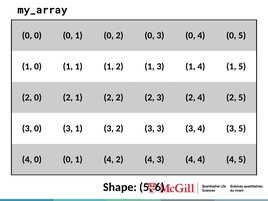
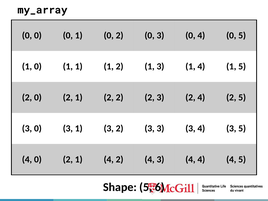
4 0 0: 0 -> 2 (68, 160)
